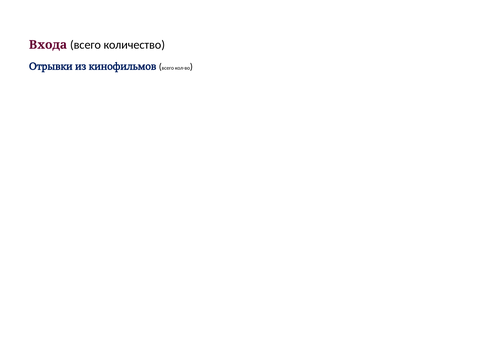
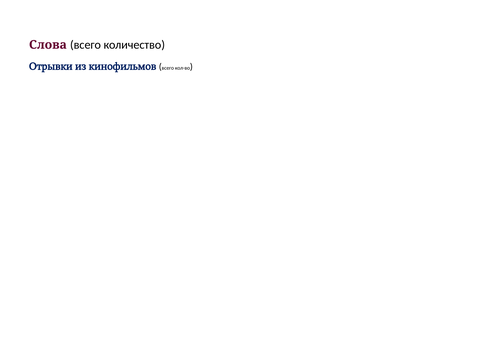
Входа: Входа -> Слова (48, 45)
